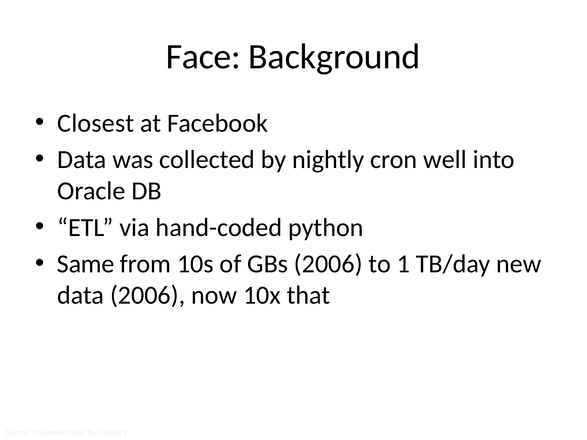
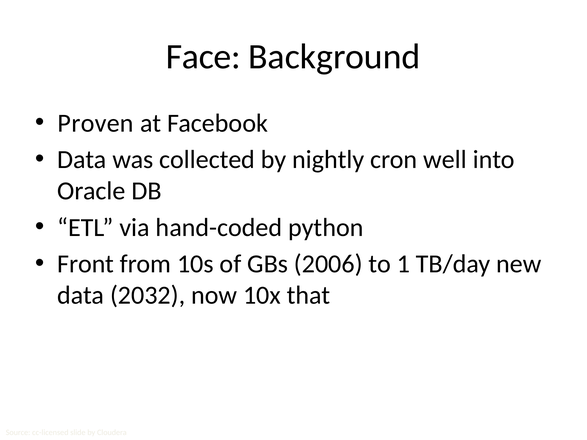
Closest: Closest -> Proven (96, 123)
Same: Same -> Front (86, 264)
data 2006: 2006 -> 2032 (148, 295)
